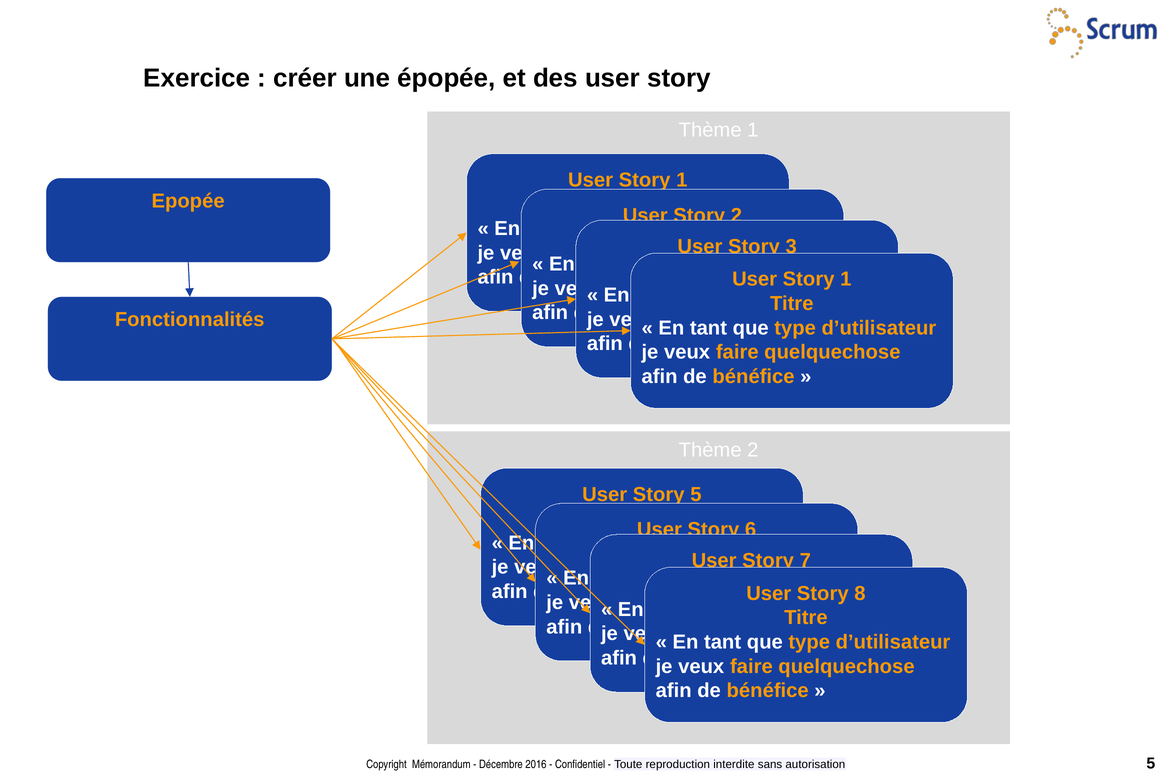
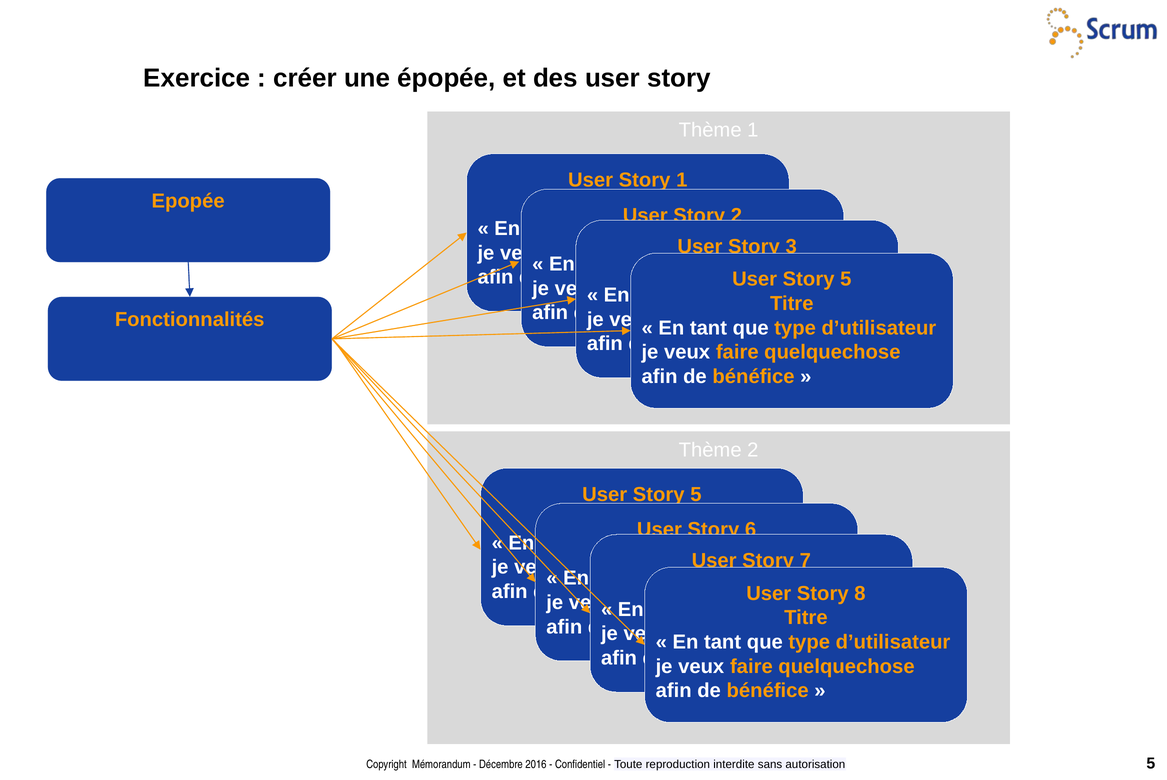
1: 1 -> 5 (846, 279)
